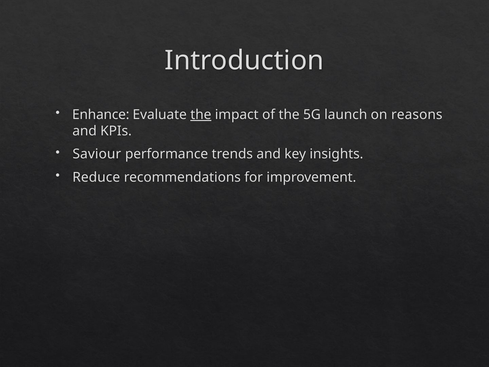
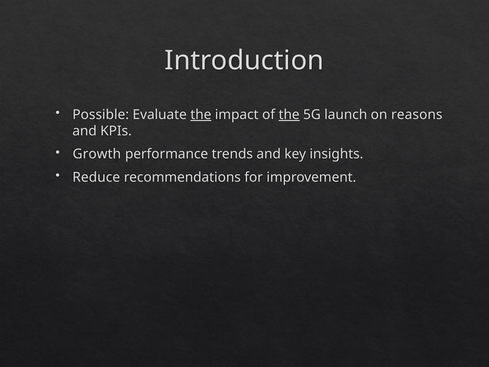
Enhance: Enhance -> Possible (101, 115)
the underline: none -> present (289, 115)
Saviour: Saviour -> Growth (97, 154)
